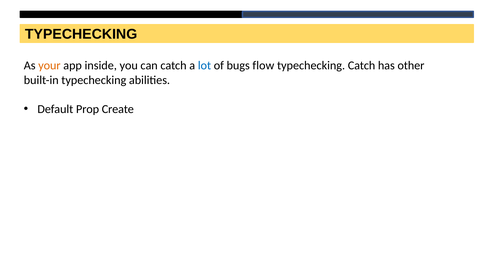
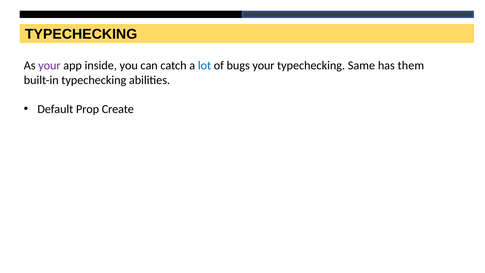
your colour: orange -> purple (49, 65)
bugs flow: flow -> your (263, 65)
typechecking Catch: Catch -> Same (361, 65)
other: other -> them (411, 65)
